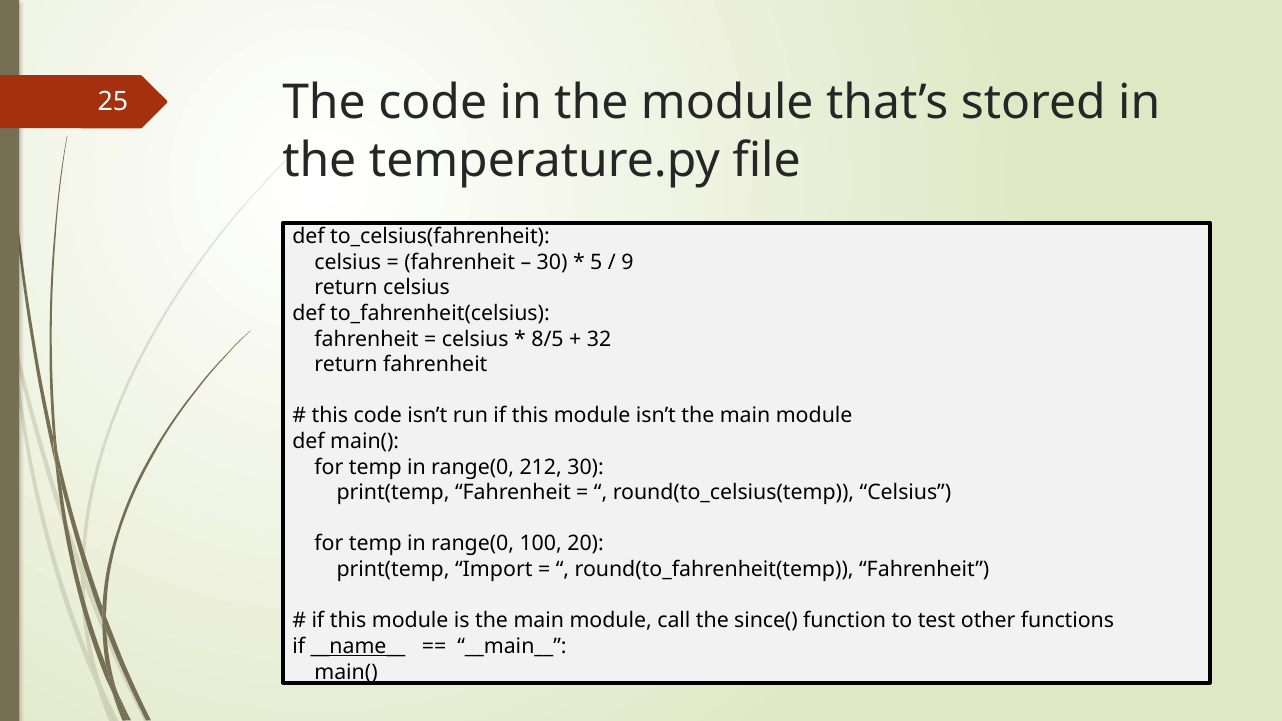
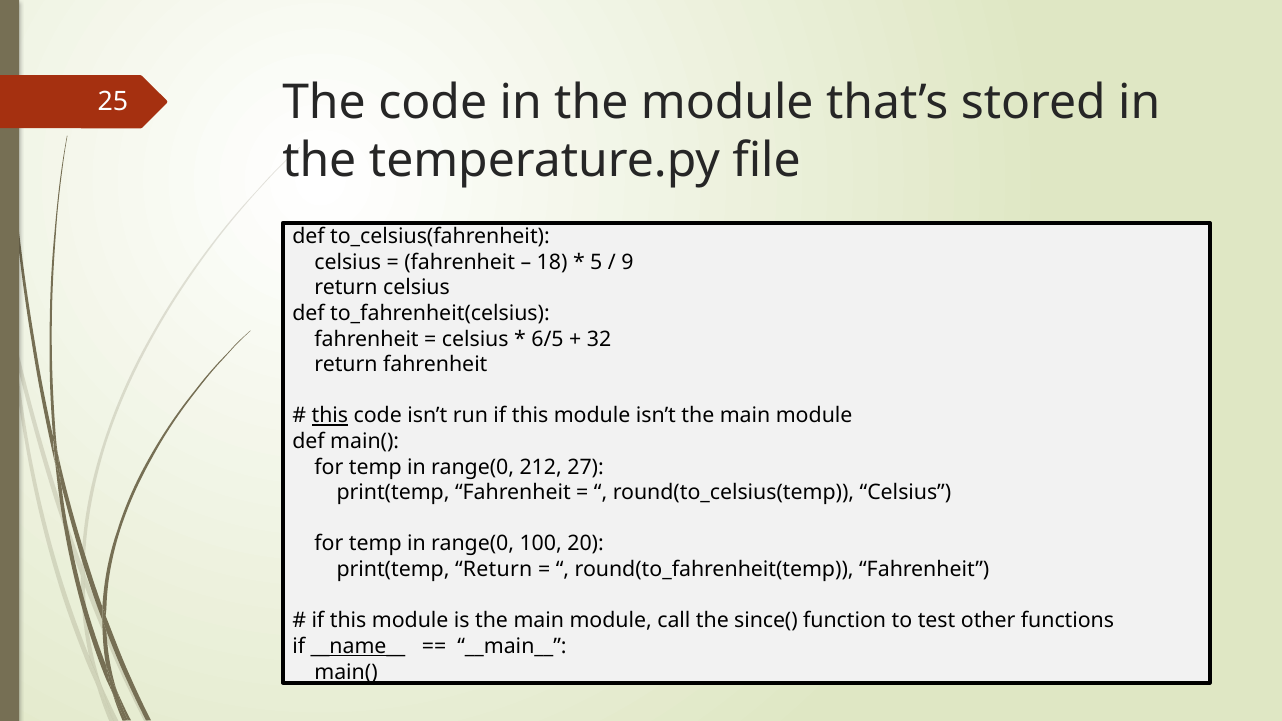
30: 30 -> 18 (552, 262)
8/5: 8/5 -> 6/5 (548, 339)
this underline: none -> present (330, 416)
212 30: 30 -> 27 (586, 467)
print(temp Import: Import -> Return (494, 570)
